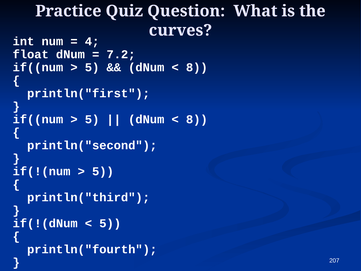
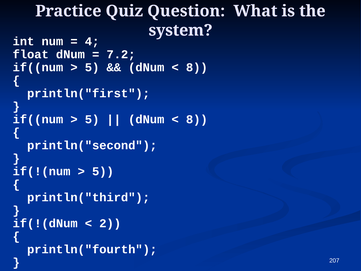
curves: curves -> system (181, 30)
5: 5 -> 2 (110, 223)
